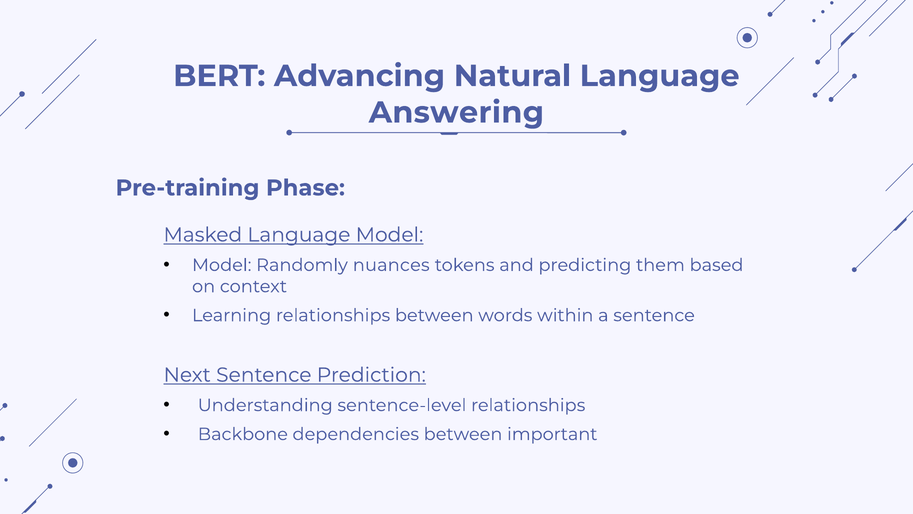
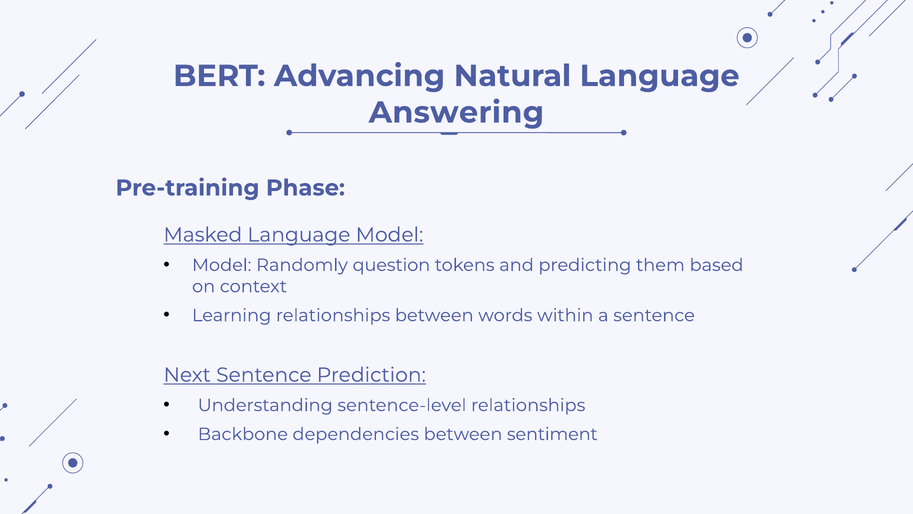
nuances: nuances -> question (391, 265)
important: important -> sentiment (552, 434)
